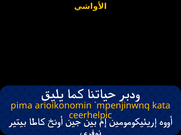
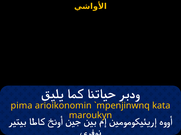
ceerhelpic: ceerhelpic -> maroukyn (91, 116)
